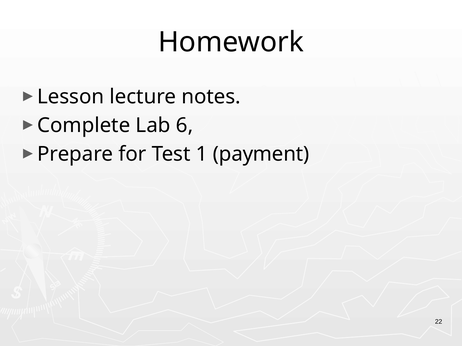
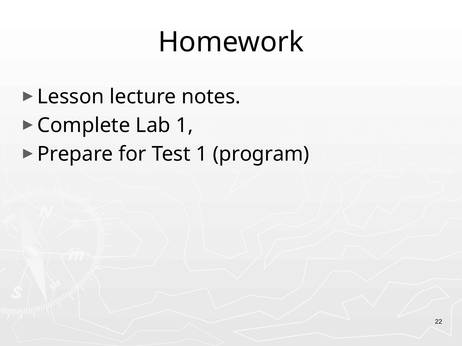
Lab 6: 6 -> 1 (185, 126)
payment: payment -> program (261, 154)
